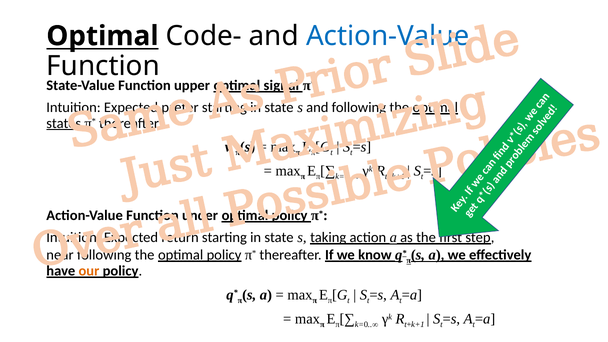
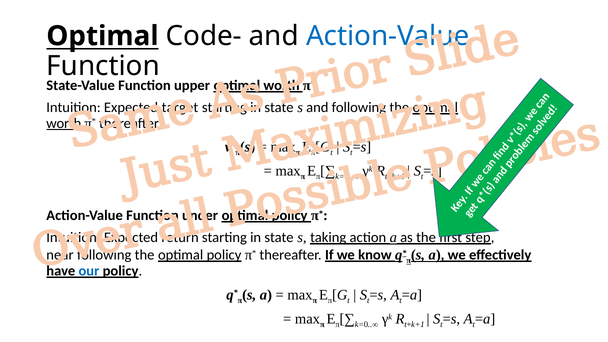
signal: signal -> worth (282, 85)
prefer: prefer -> target (180, 107)
states: states -> worth (64, 123)
our colour: orange -> blue (89, 271)
